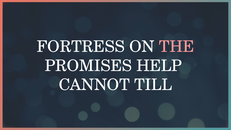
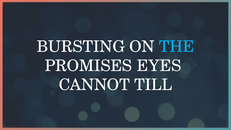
FORTRESS: FORTRESS -> BURSTING (81, 47)
THE colour: pink -> light blue (177, 47)
HELP: HELP -> EYES (159, 66)
